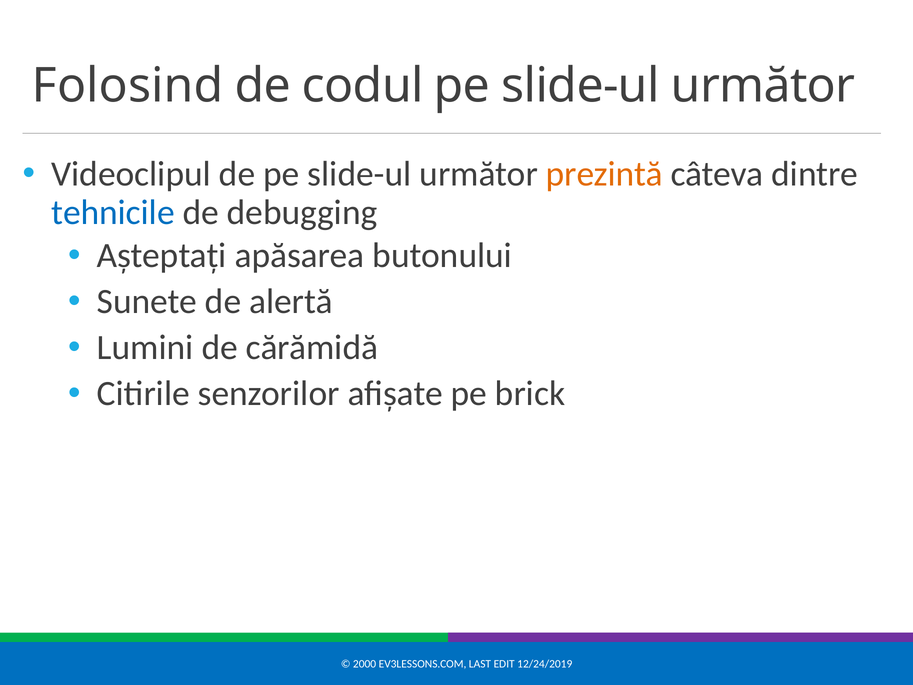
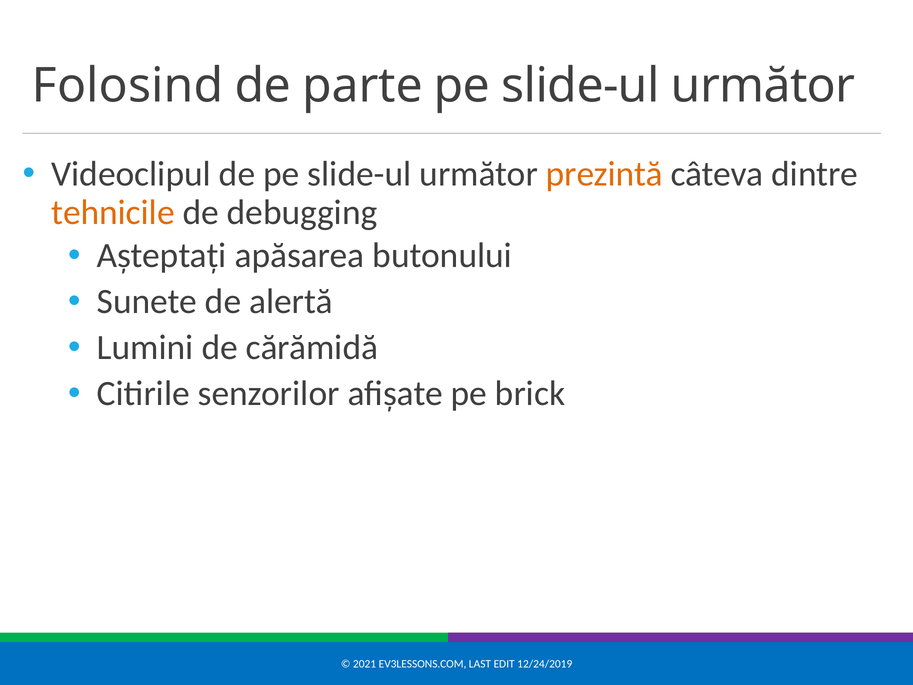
codul: codul -> parte (363, 86)
tehnicile colour: blue -> orange (113, 212)
2000: 2000 -> 2021 (365, 664)
